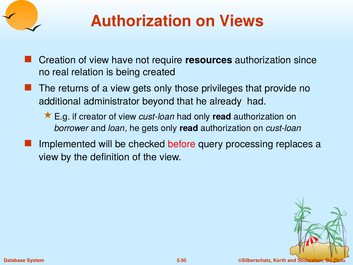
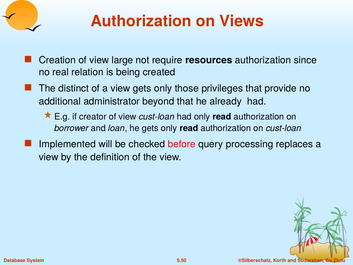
have: have -> large (122, 60)
returns: returns -> distinct (74, 88)
